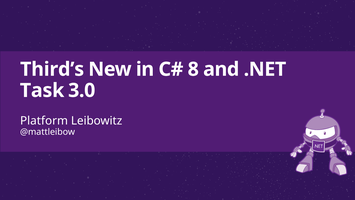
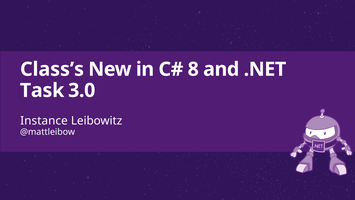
Third’s: Third’s -> Class’s (52, 69)
Platform: Platform -> Instance (44, 121)
